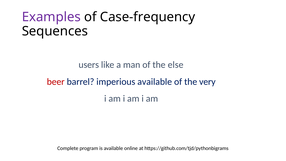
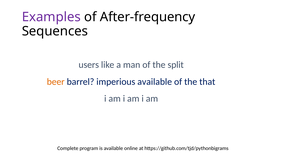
Case-frequency: Case-frequency -> After-frequency (148, 17)
else: else -> split (176, 65)
beer colour: red -> orange (56, 82)
very: very -> that (207, 82)
